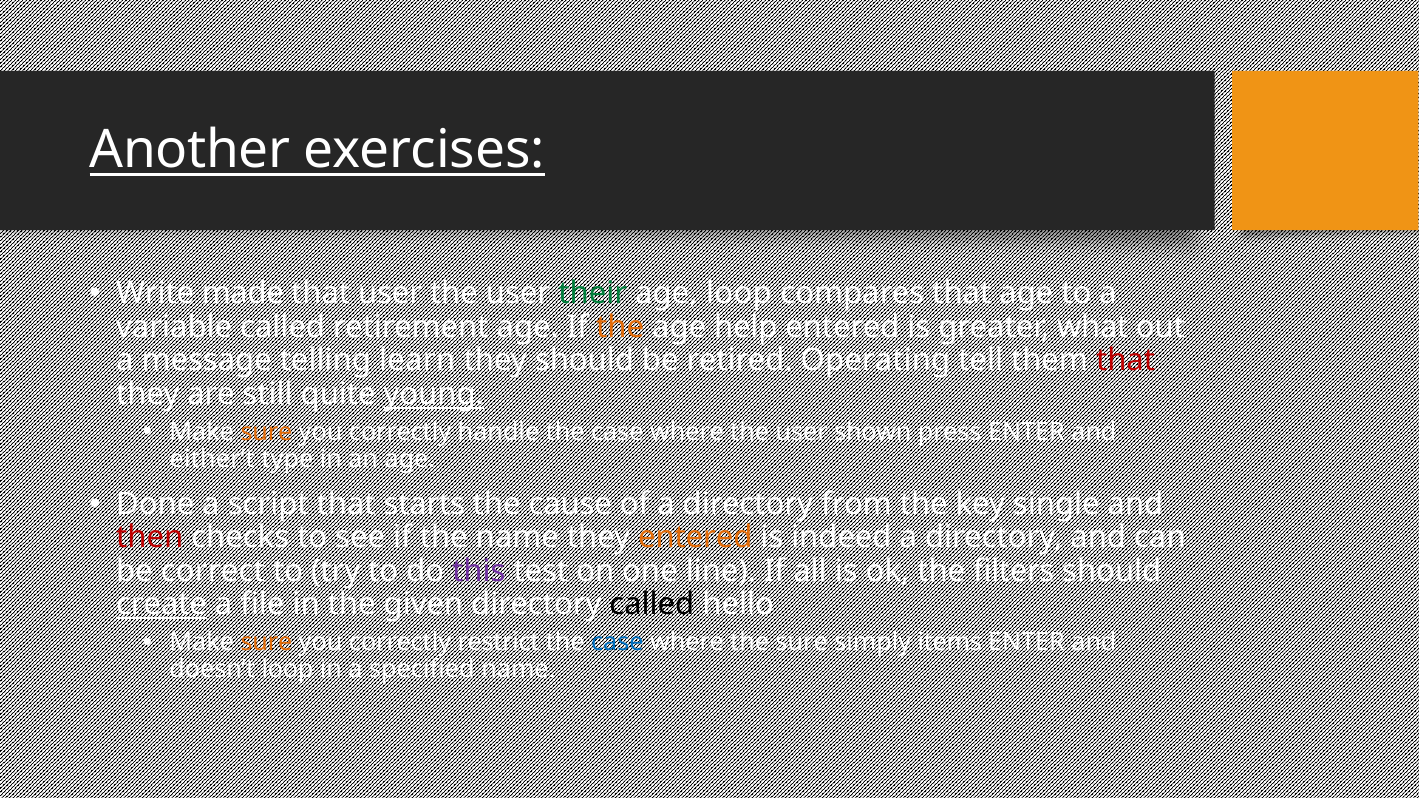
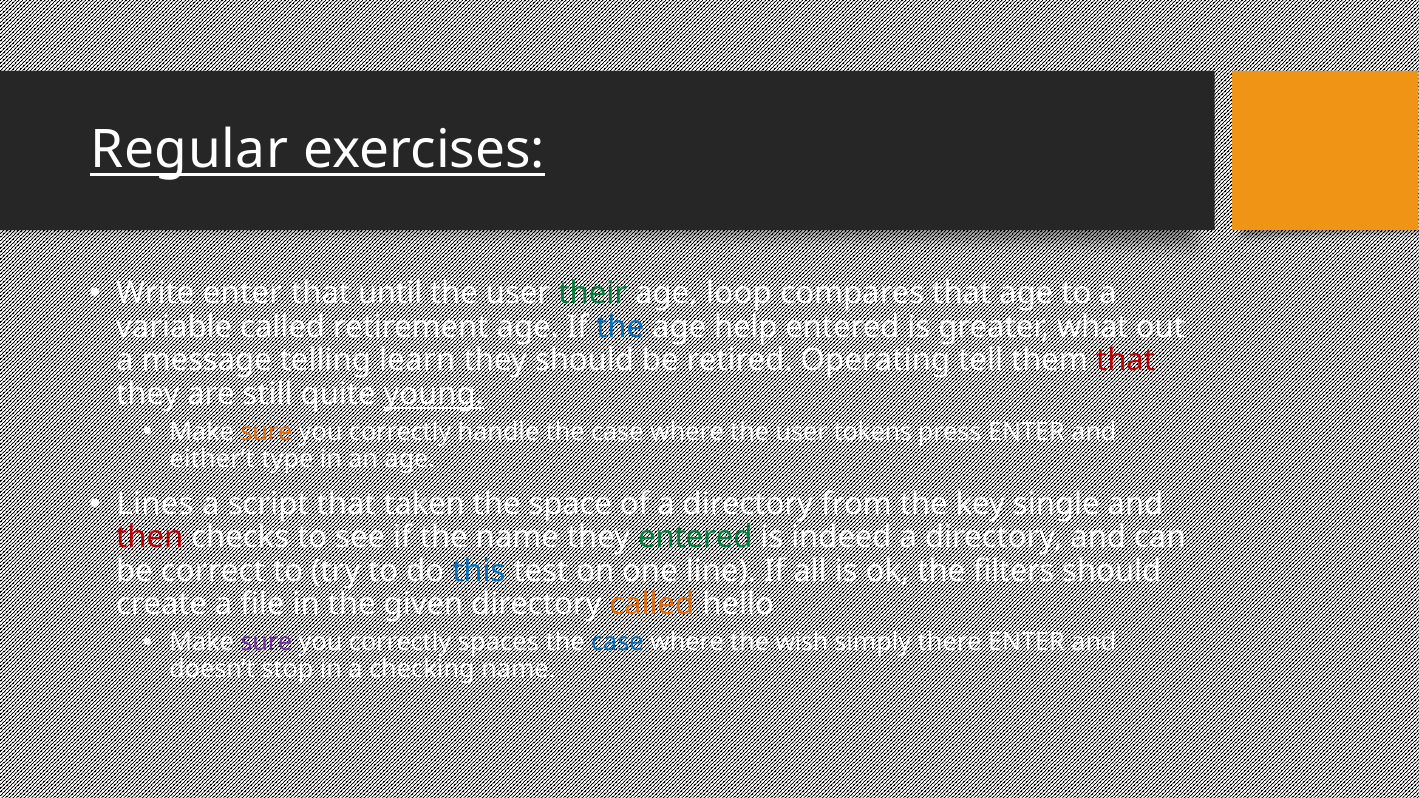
Another: Another -> Regular (189, 150)
Write made: made -> enter (243, 294)
that user: user -> until (390, 294)
the colour: orange -> blue (620, 327)
shown: shown -> tokens (873, 432)
Done: Done -> Lines (155, 504)
starts: starts -> taken (424, 504)
cause: cause -> space (570, 504)
entered colour: orange -> green (695, 538)
this colour: purple -> blue (479, 571)
create underline: present -> none (162, 605)
called colour: black -> orange (652, 605)
sure colour: orange -> purple (266, 643)
restrict: restrict -> spaces (498, 643)
the sure: sure -> wish (802, 643)
items: items -> there (950, 643)
doesn’t loop: loop -> stop (287, 670)
specified: specified -> checking (422, 670)
